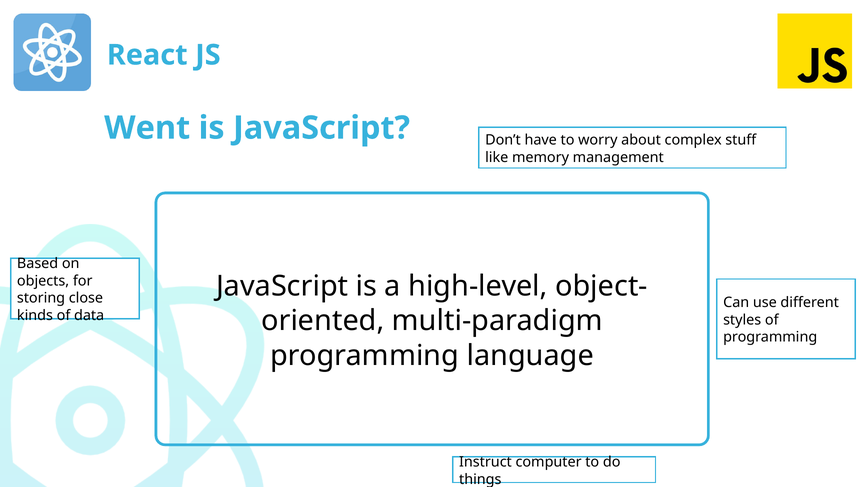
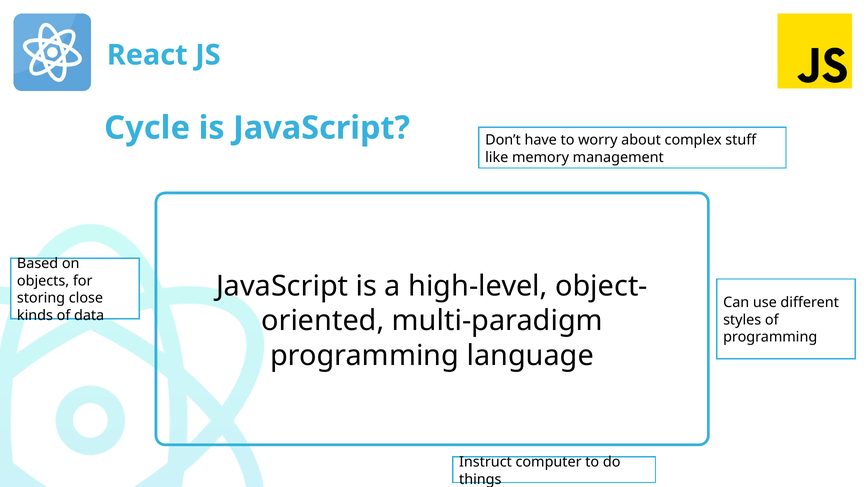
Went: Went -> Cycle (147, 128)
